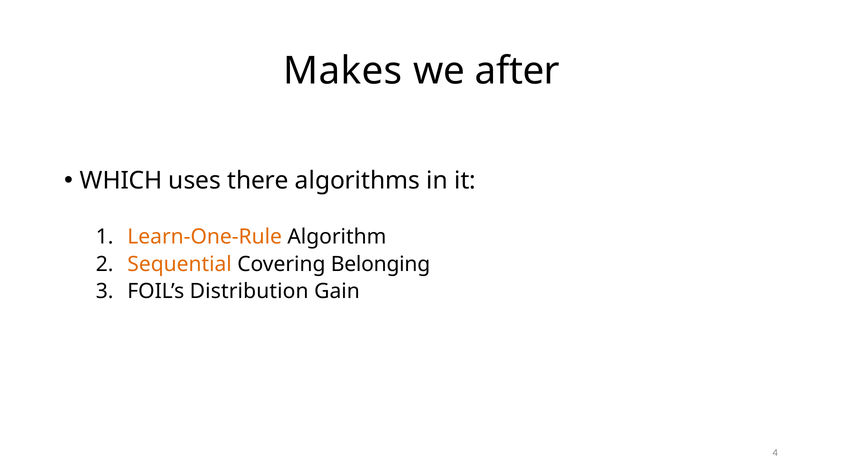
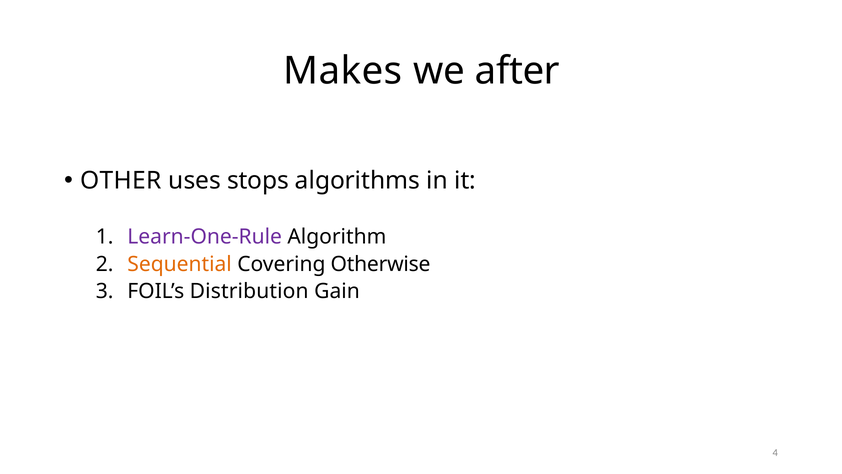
WHICH: WHICH -> OTHER (121, 181)
there: there -> stops (258, 181)
Learn-One-Rule colour: orange -> purple (205, 237)
Belonging: Belonging -> Otherwise (381, 264)
